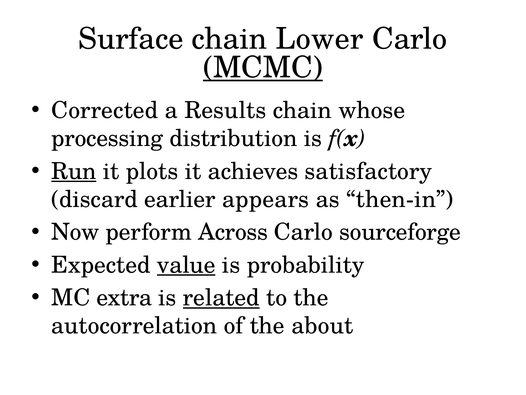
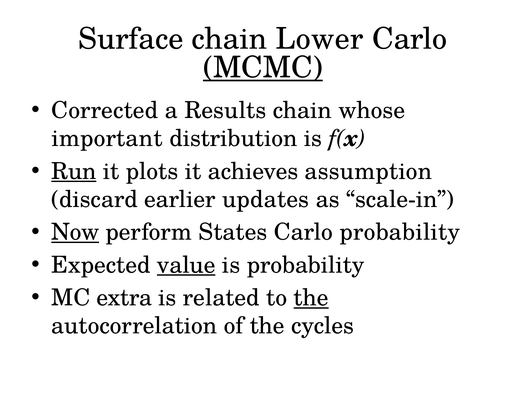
processing: processing -> important (107, 138)
satisfactory: satisfactory -> assumption (368, 171)
appears: appears -> updates (266, 199)
then-in: then-in -> scale-in (400, 199)
Now underline: none -> present (75, 232)
Across: Across -> States (233, 232)
Carlo sourceforge: sourceforge -> probability (400, 232)
related underline: present -> none (221, 297)
the underline: none -> present (311, 297)
about: about -> cycles (323, 325)
